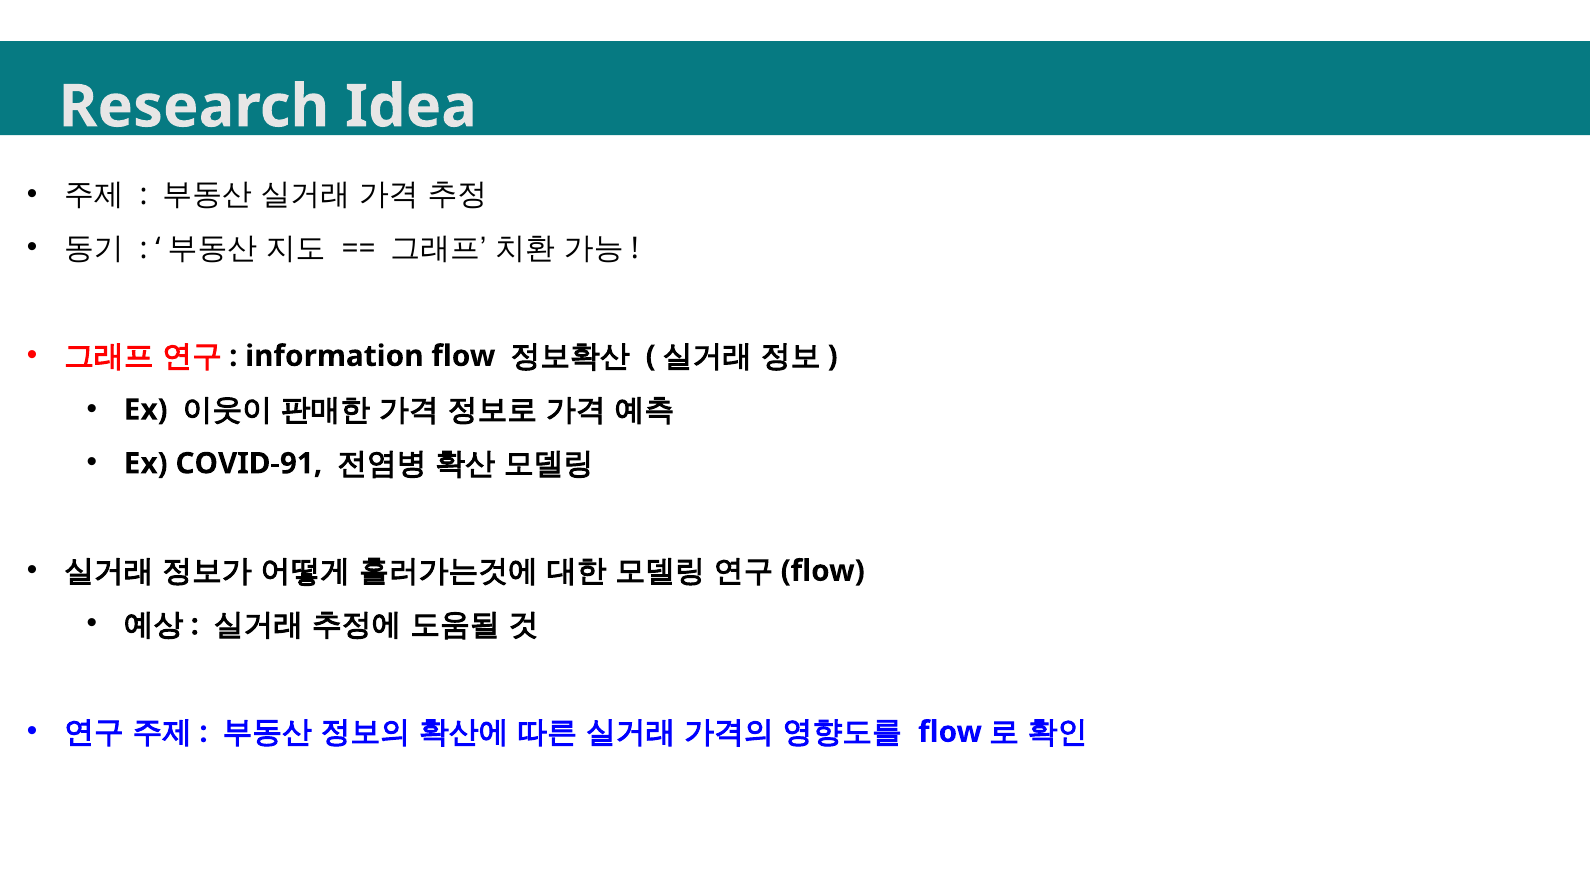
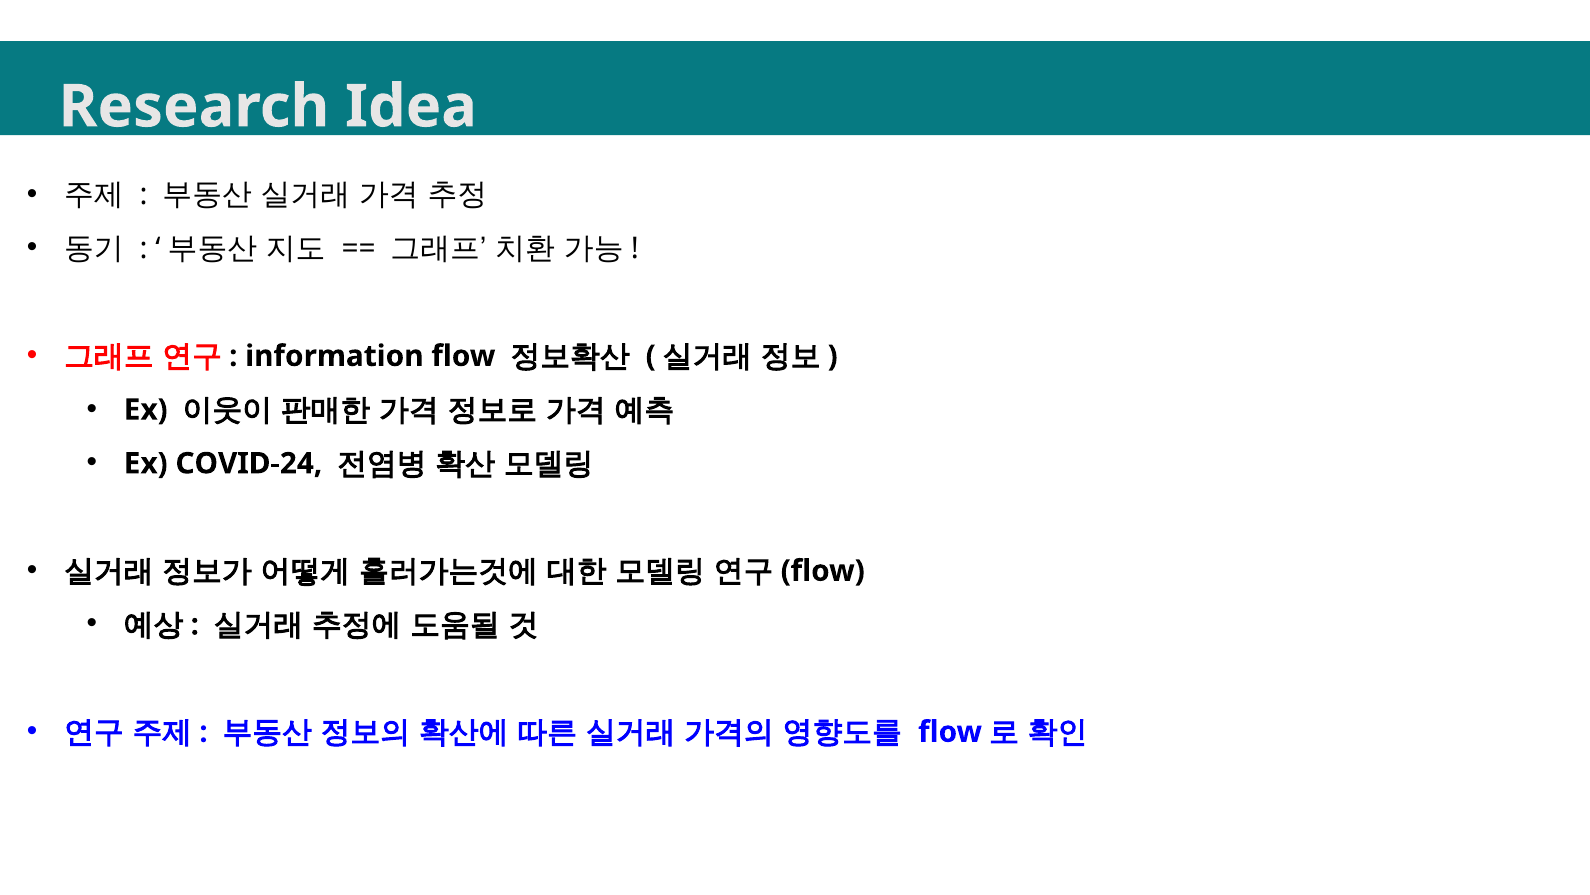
COVID-91: COVID-91 -> COVID-24 (249, 463)
